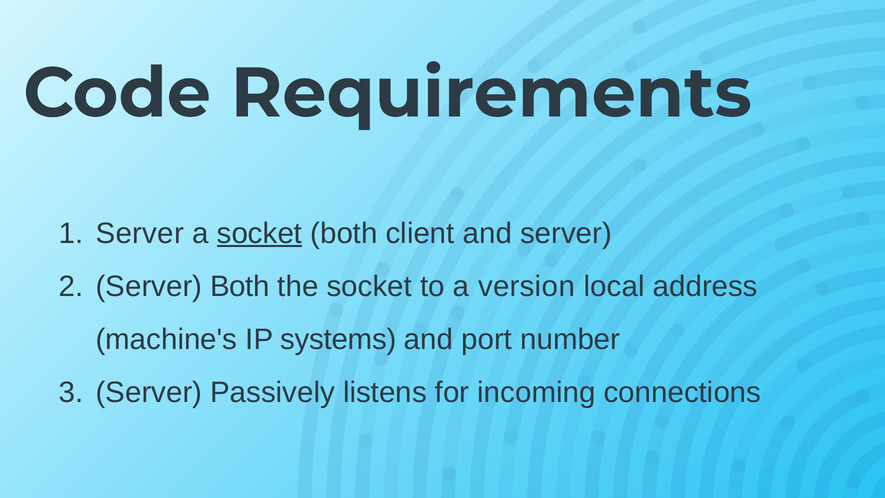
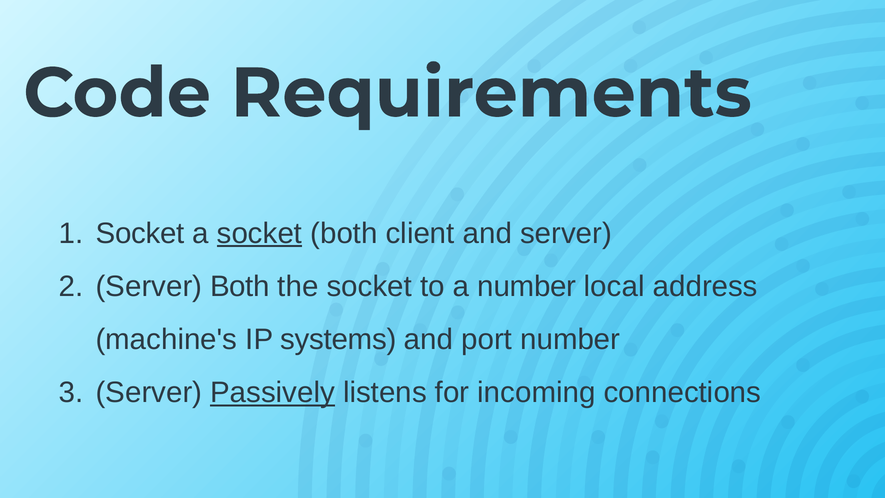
Server: Server -> Socket (140, 233)
a version: version -> number (527, 286)
Passively underline: none -> present (273, 393)
